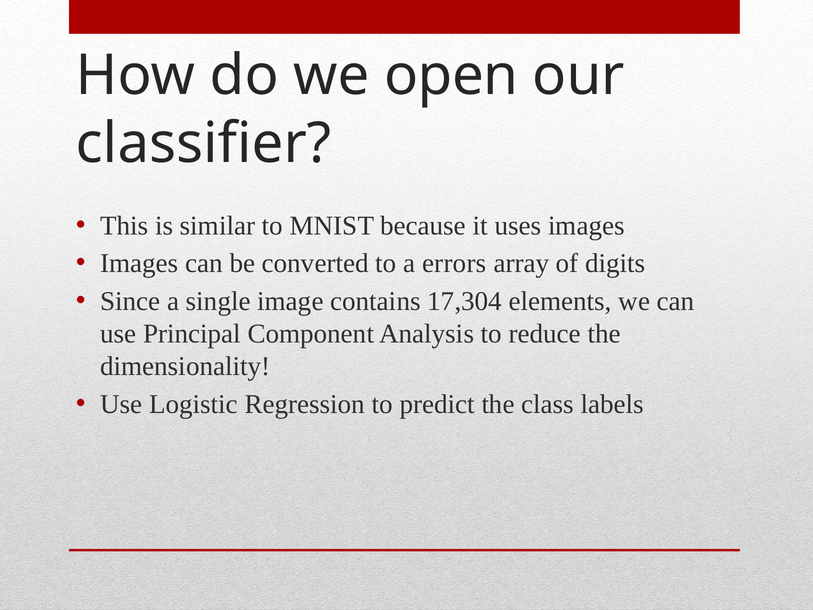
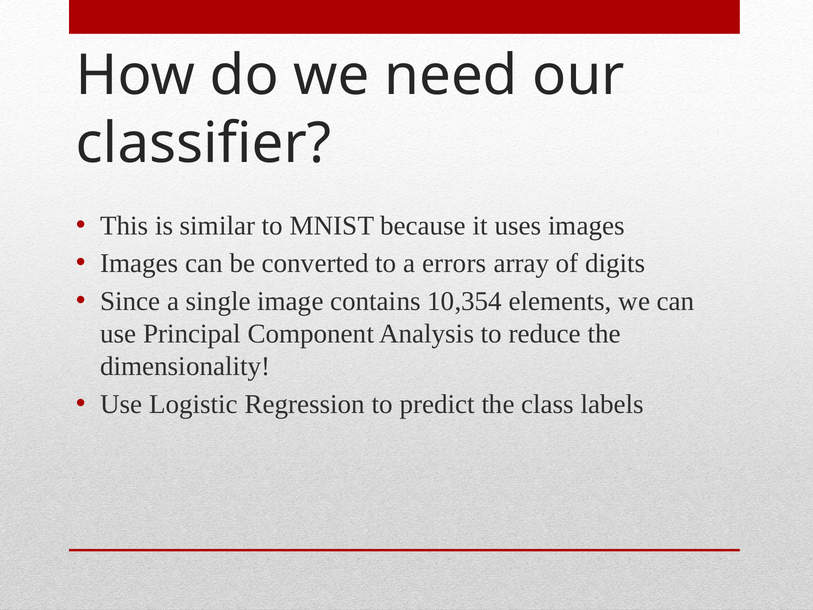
open: open -> need (451, 76)
17,304: 17,304 -> 10,354 (465, 301)
